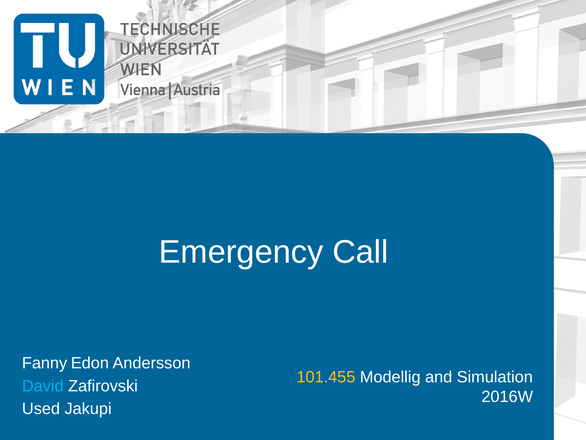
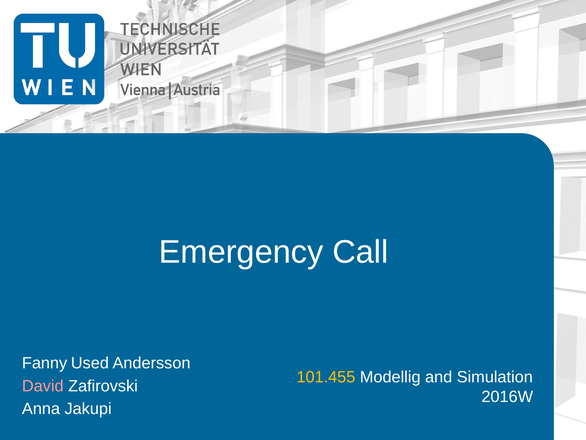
Edon: Edon -> Used (90, 363)
David colour: light blue -> pink (43, 386)
Used: Used -> Anna (41, 408)
